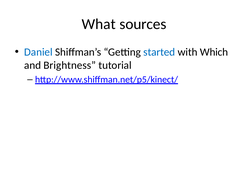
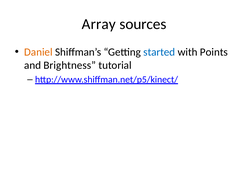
What: What -> Array (99, 24)
Daniel colour: blue -> orange (38, 52)
Which: Which -> Points (214, 52)
